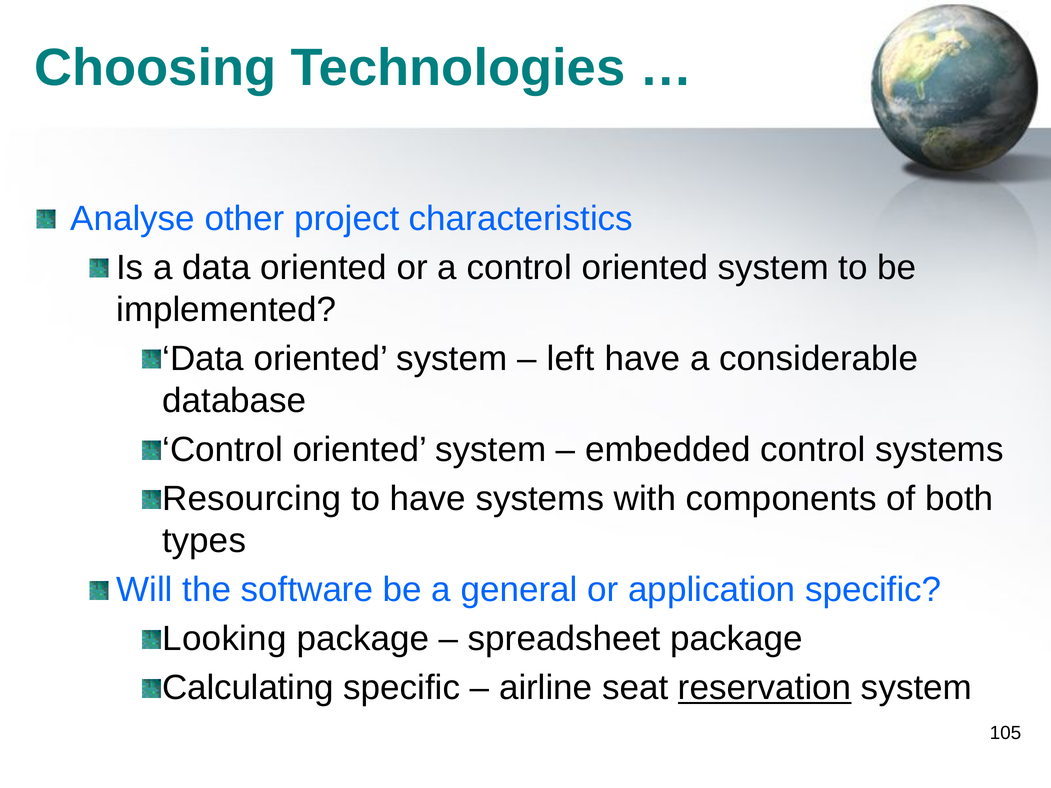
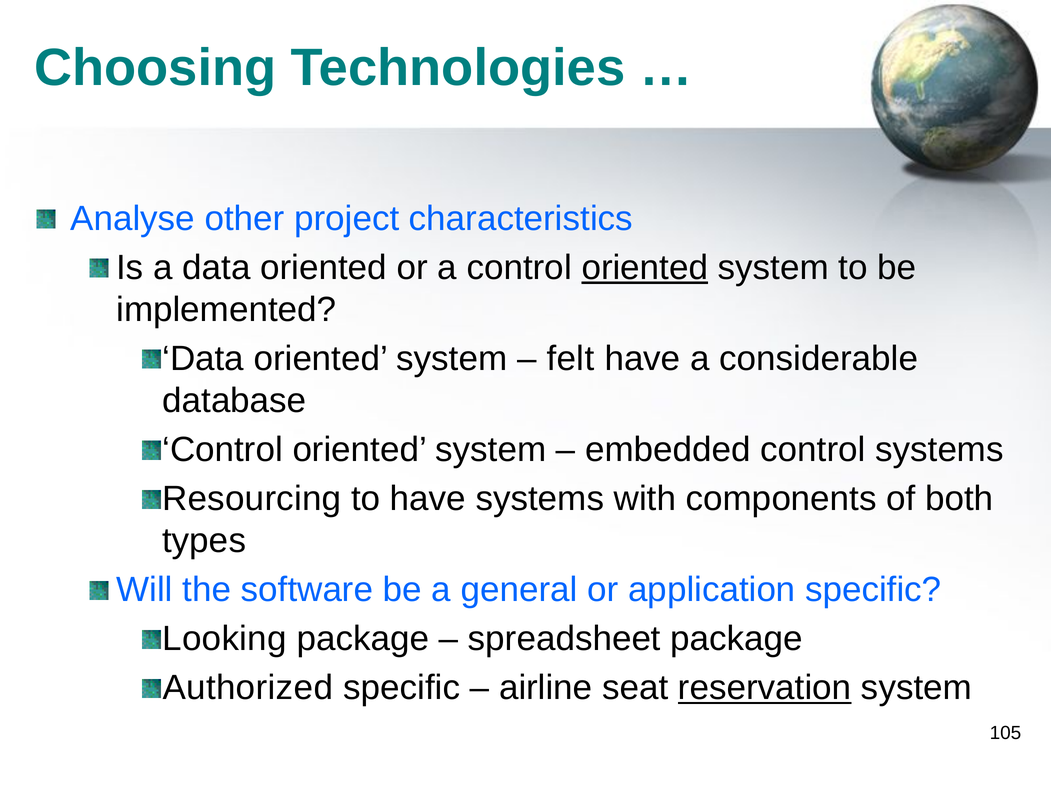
oriented underline: none -> present (645, 268)
left: left -> felt (570, 359)
Calculating: Calculating -> Authorized (248, 688)
